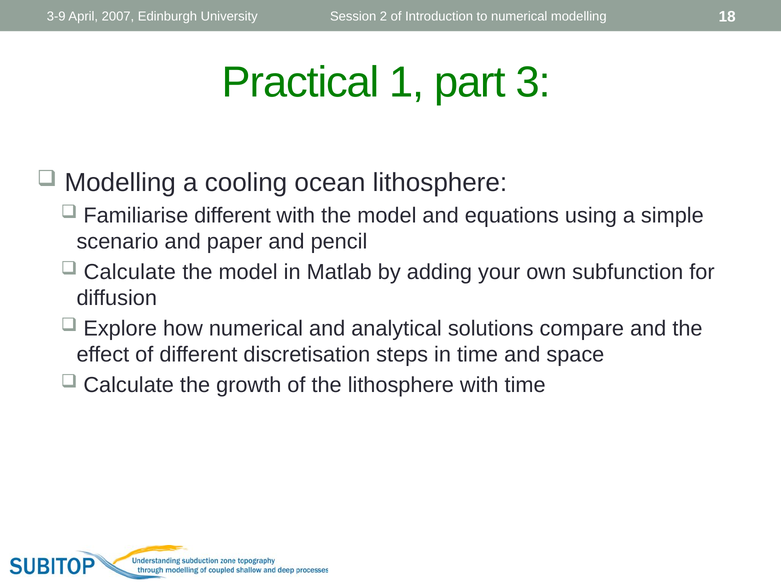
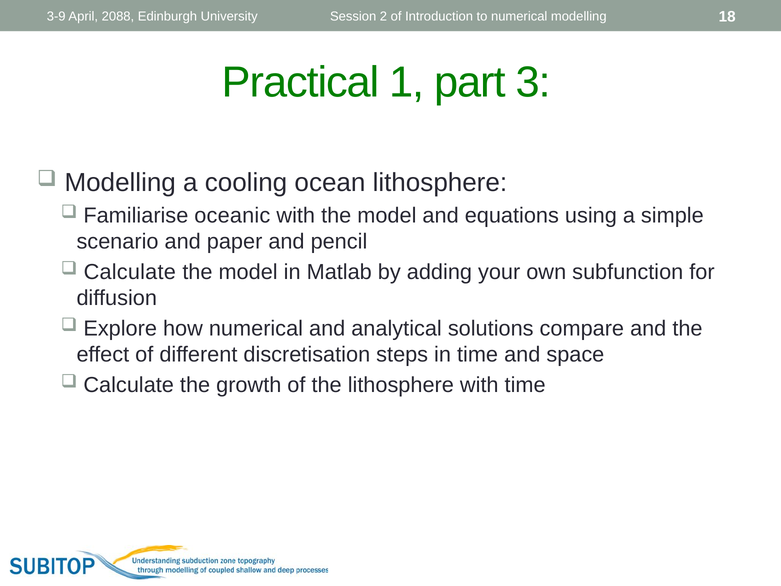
2007: 2007 -> 2088 (118, 16)
Familiarise different: different -> oceanic (232, 215)
